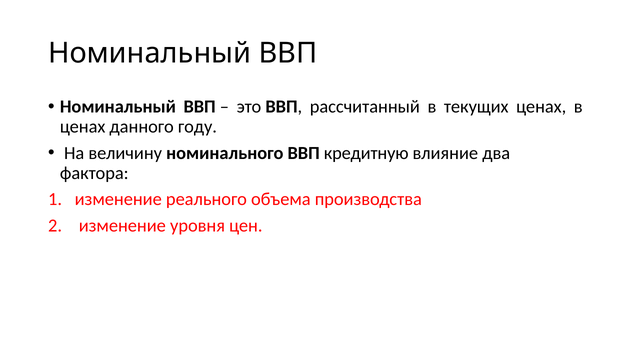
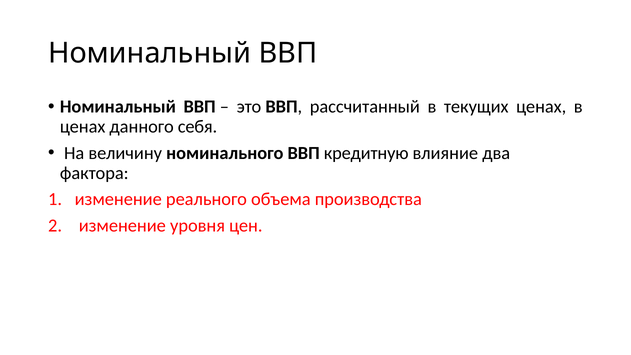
году: году -> себя (197, 127)
